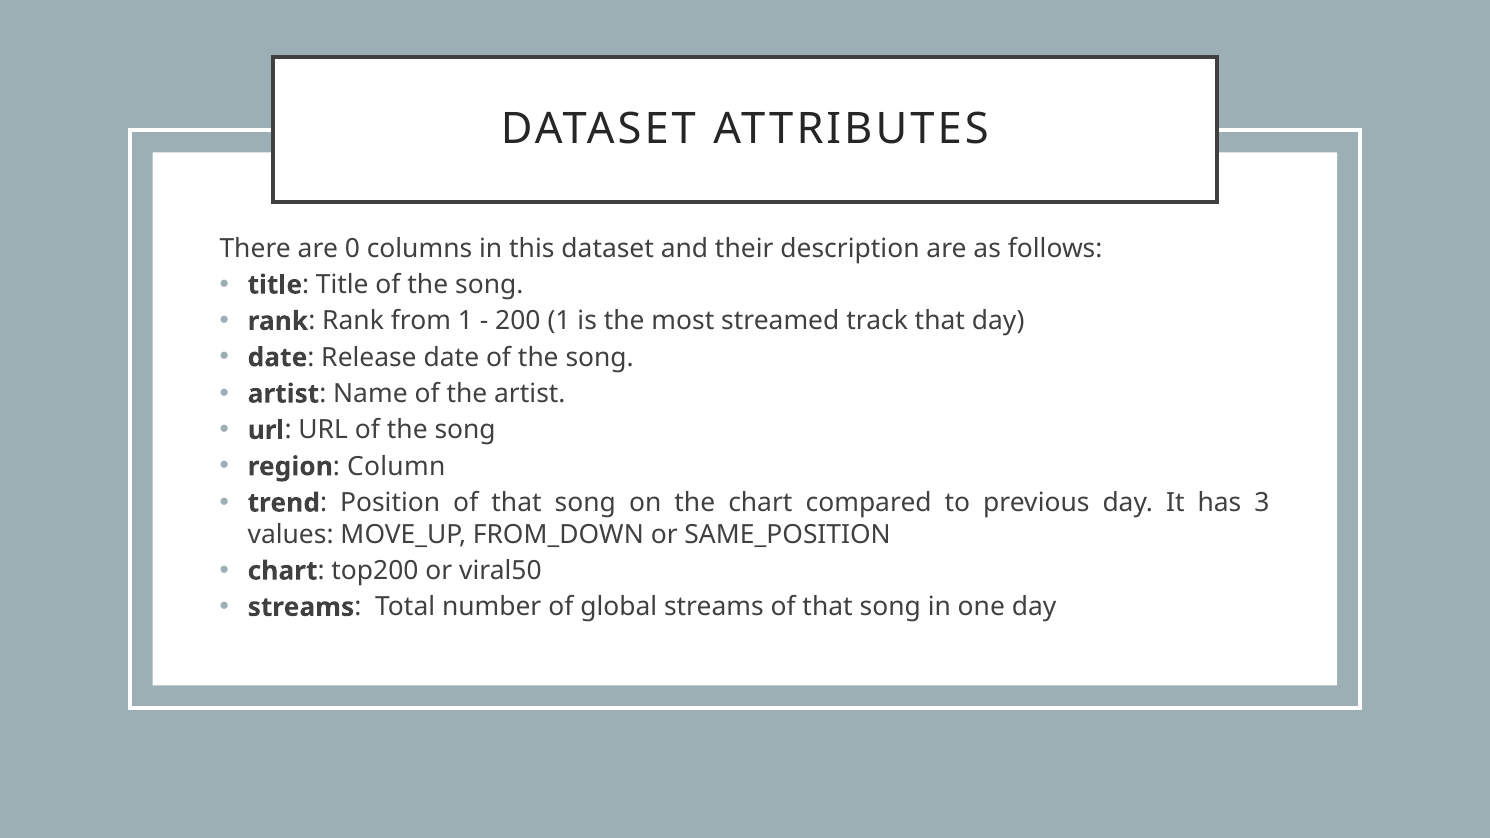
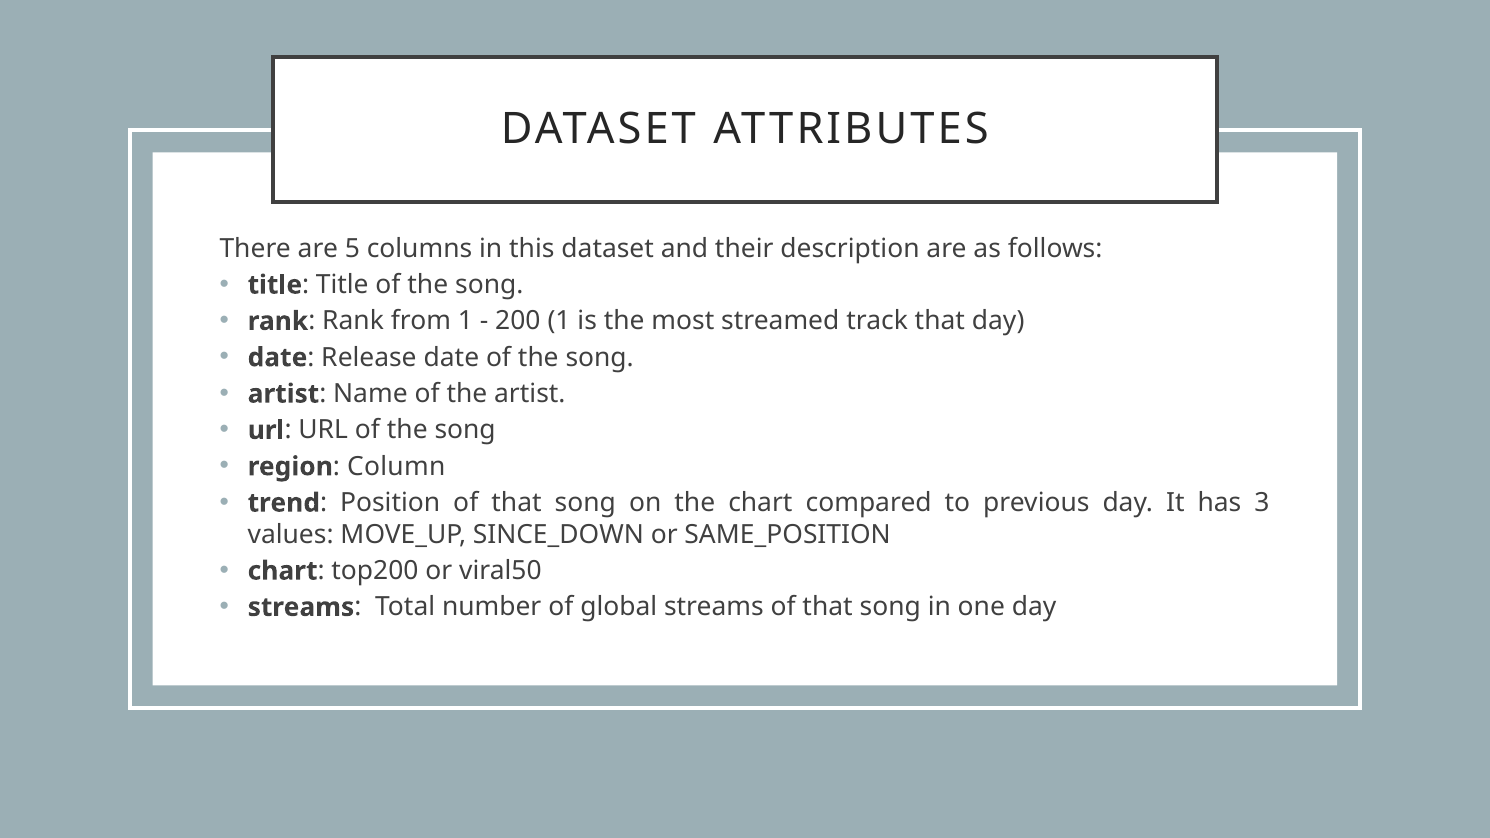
0: 0 -> 5 (352, 249)
FROM_DOWN: FROM_DOWN -> SINCE_DOWN (558, 535)
